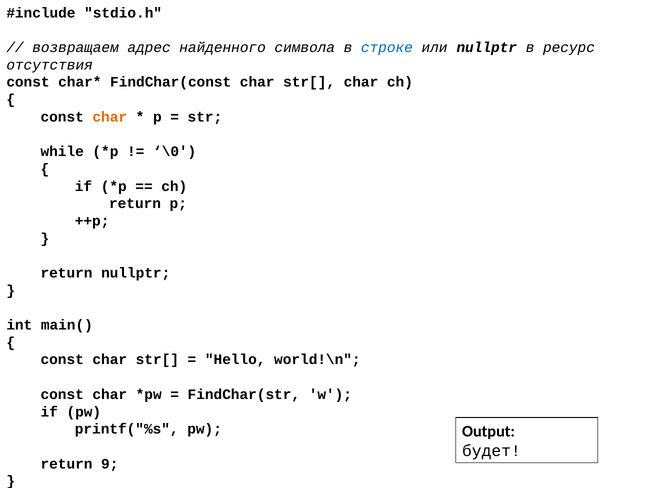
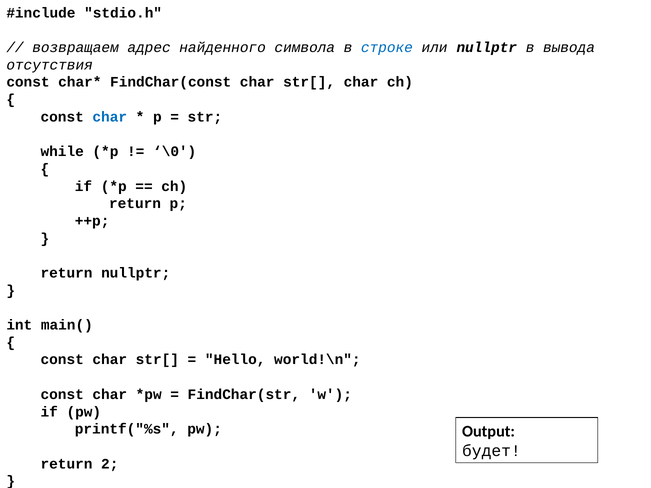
ресурс: ресурс -> вывода (569, 48)
char colour: orange -> blue (110, 117)
9: 9 -> 2 (110, 464)
